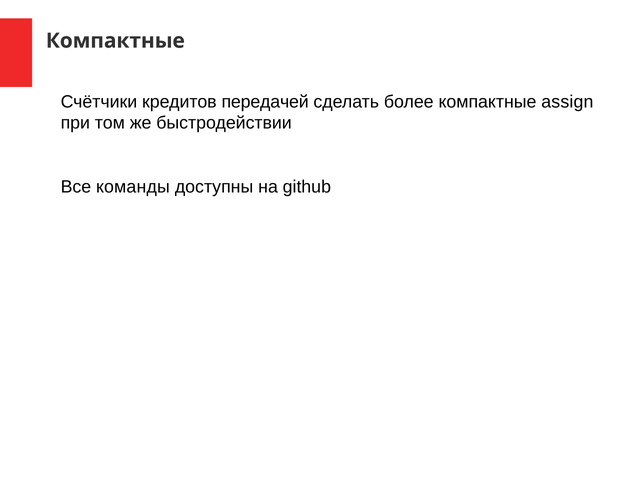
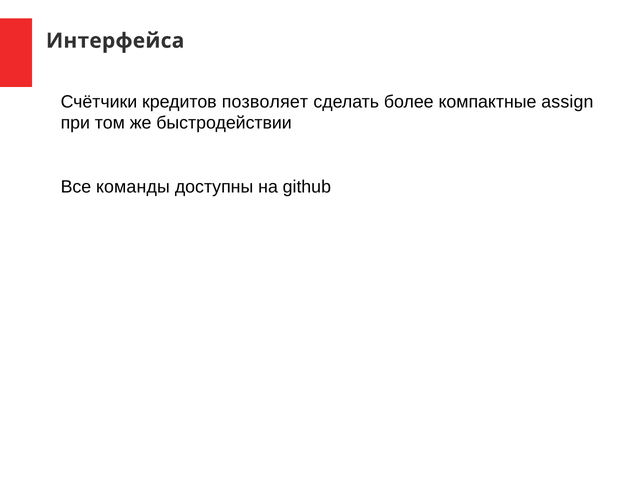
Компактные: Компактные -> Интерфейса (115, 41)
передачей: передачей -> позволяет (265, 102)
